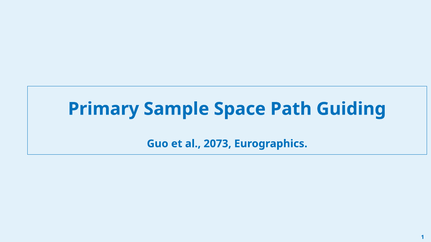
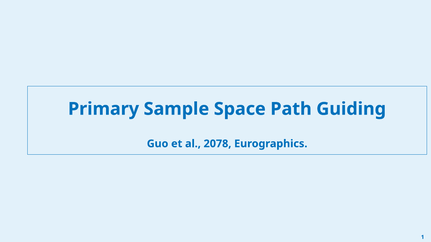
2073: 2073 -> 2078 (217, 144)
